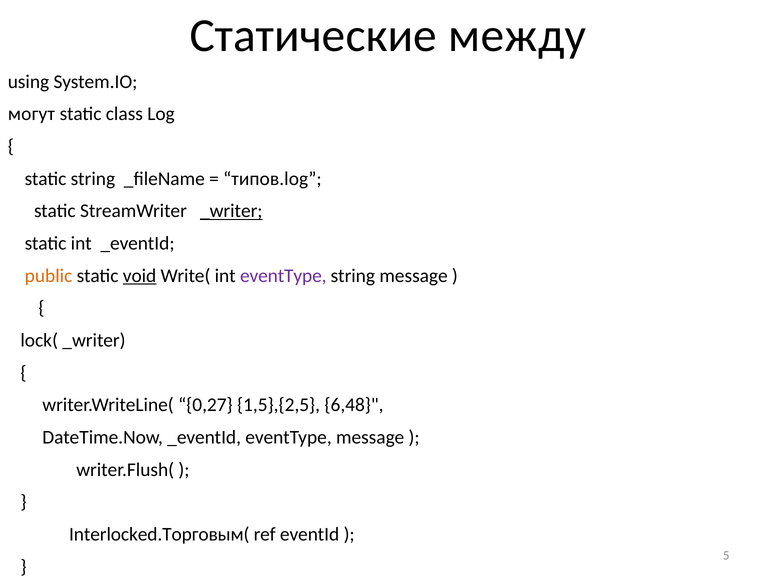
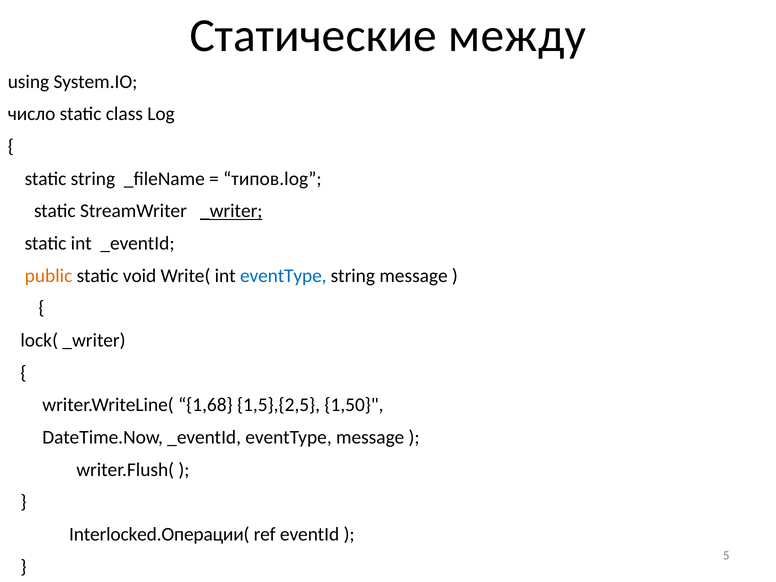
могут: могут -> число (32, 114)
void underline: present -> none (140, 276)
eventType colour: purple -> blue (283, 276)
0,27: 0,27 -> 1,68 (205, 405)
6,48: 6,48 -> 1,50 (354, 405)
Interlocked.Торговым(: Interlocked.Торговым( -> Interlocked.Операции( (159, 534)
